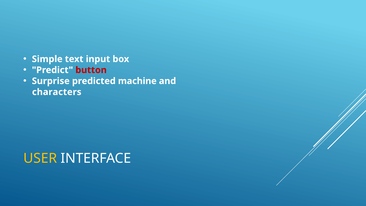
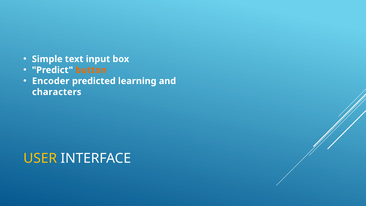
button colour: red -> orange (91, 70)
Surprise: Surprise -> Encoder (51, 81)
machine: machine -> learning (137, 81)
